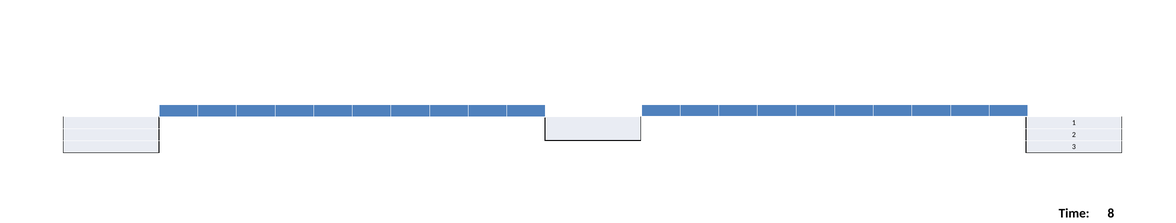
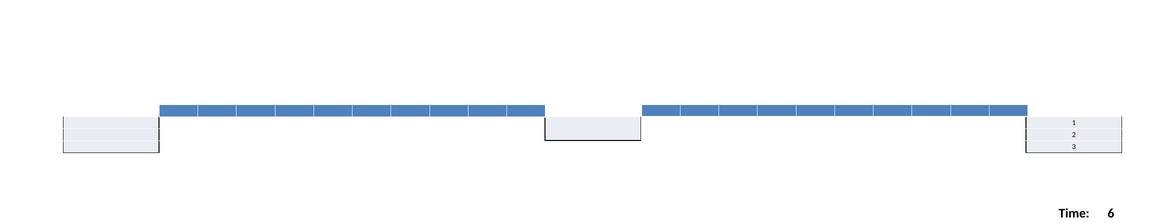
8: 8 -> 6 (1111, 213)
